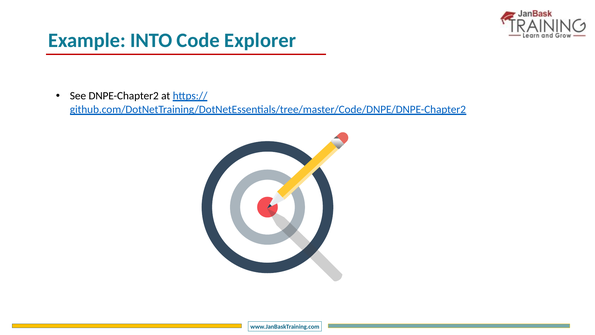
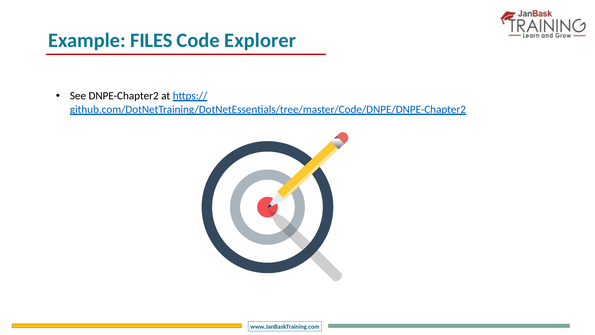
INTO: INTO -> FILES (151, 40)
